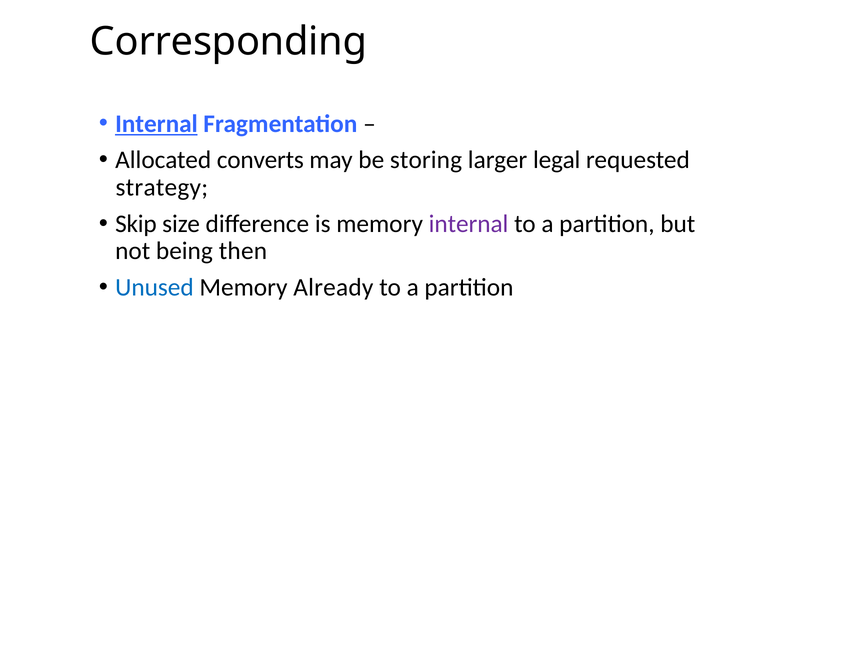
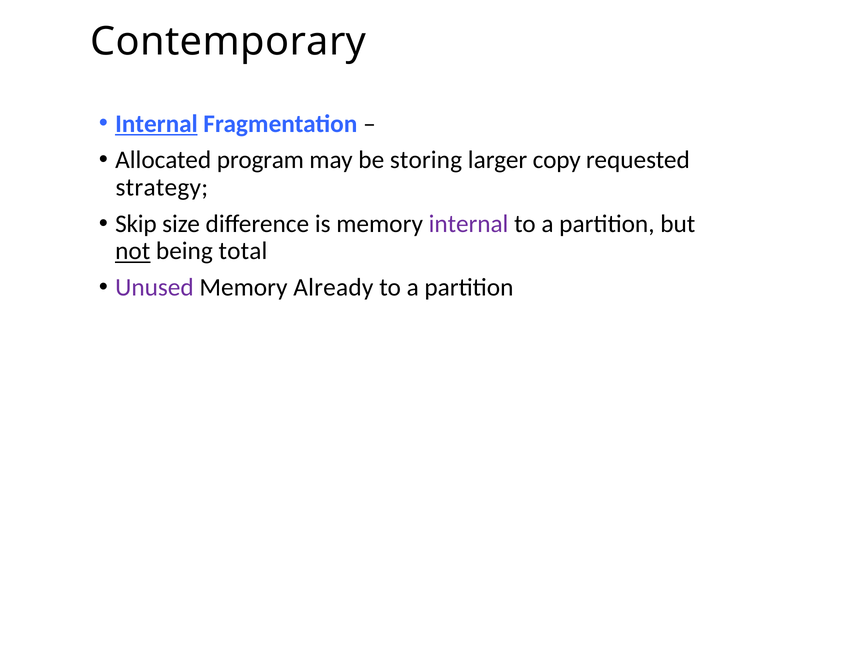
Corresponding: Corresponding -> Contemporary (228, 42)
converts: converts -> program (260, 160)
legal: legal -> copy (557, 160)
not underline: none -> present (133, 251)
then: then -> total (243, 251)
Unused colour: blue -> purple (154, 288)
